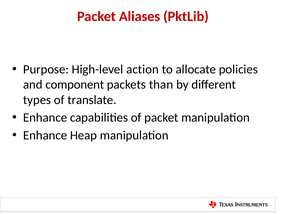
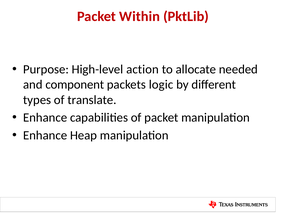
Aliases: Aliases -> Within (140, 16)
policies: policies -> needed (238, 70)
than: than -> logic (161, 85)
